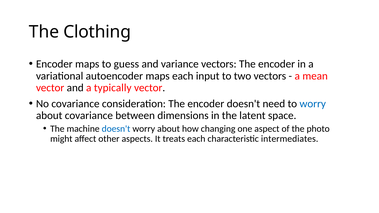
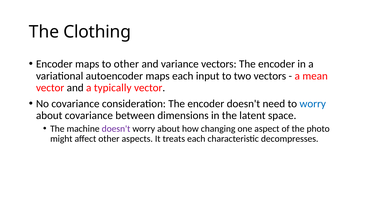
to guess: guess -> other (126, 64)
doesn't colour: blue -> purple (116, 129)
intermediates: intermediates -> decompresses (290, 139)
